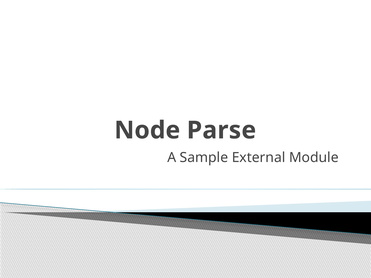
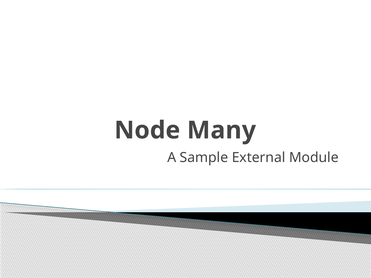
Parse: Parse -> Many (221, 130)
